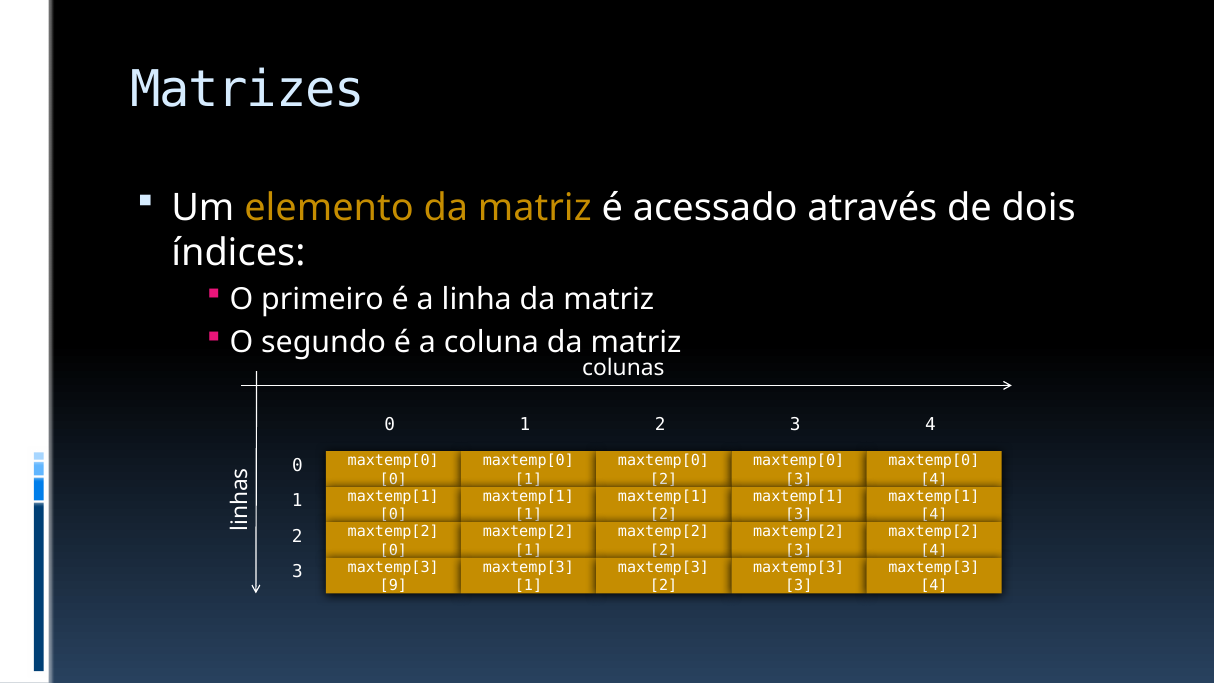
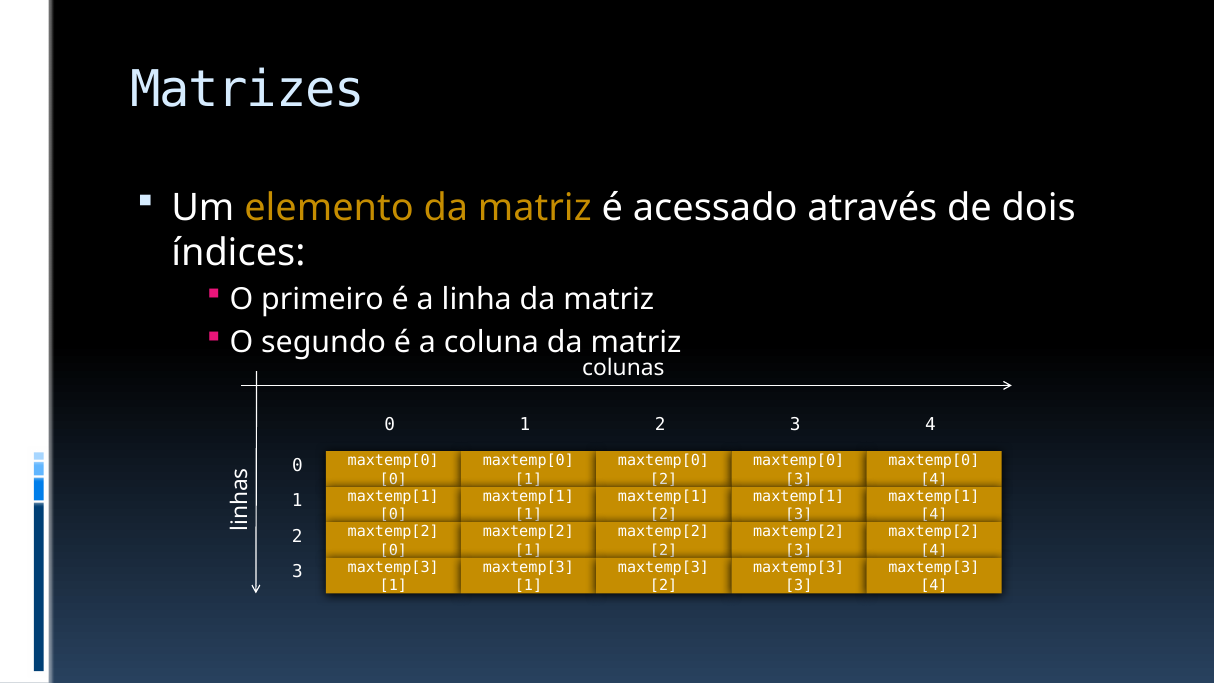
9: 9 -> 1 (393, 586)
